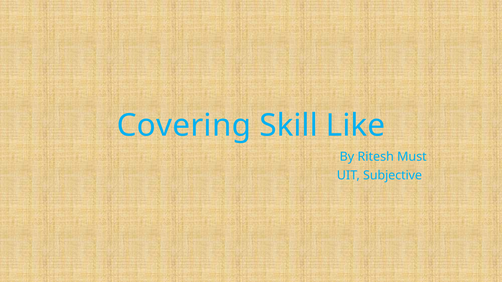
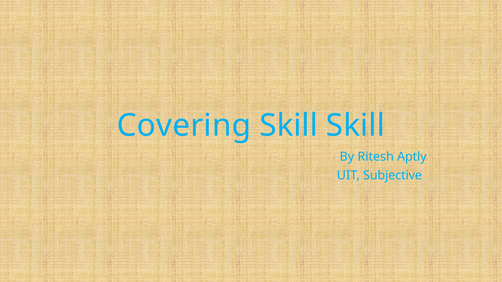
Skill Like: Like -> Skill (355, 125)
Must: Must -> Aptly (412, 157)
